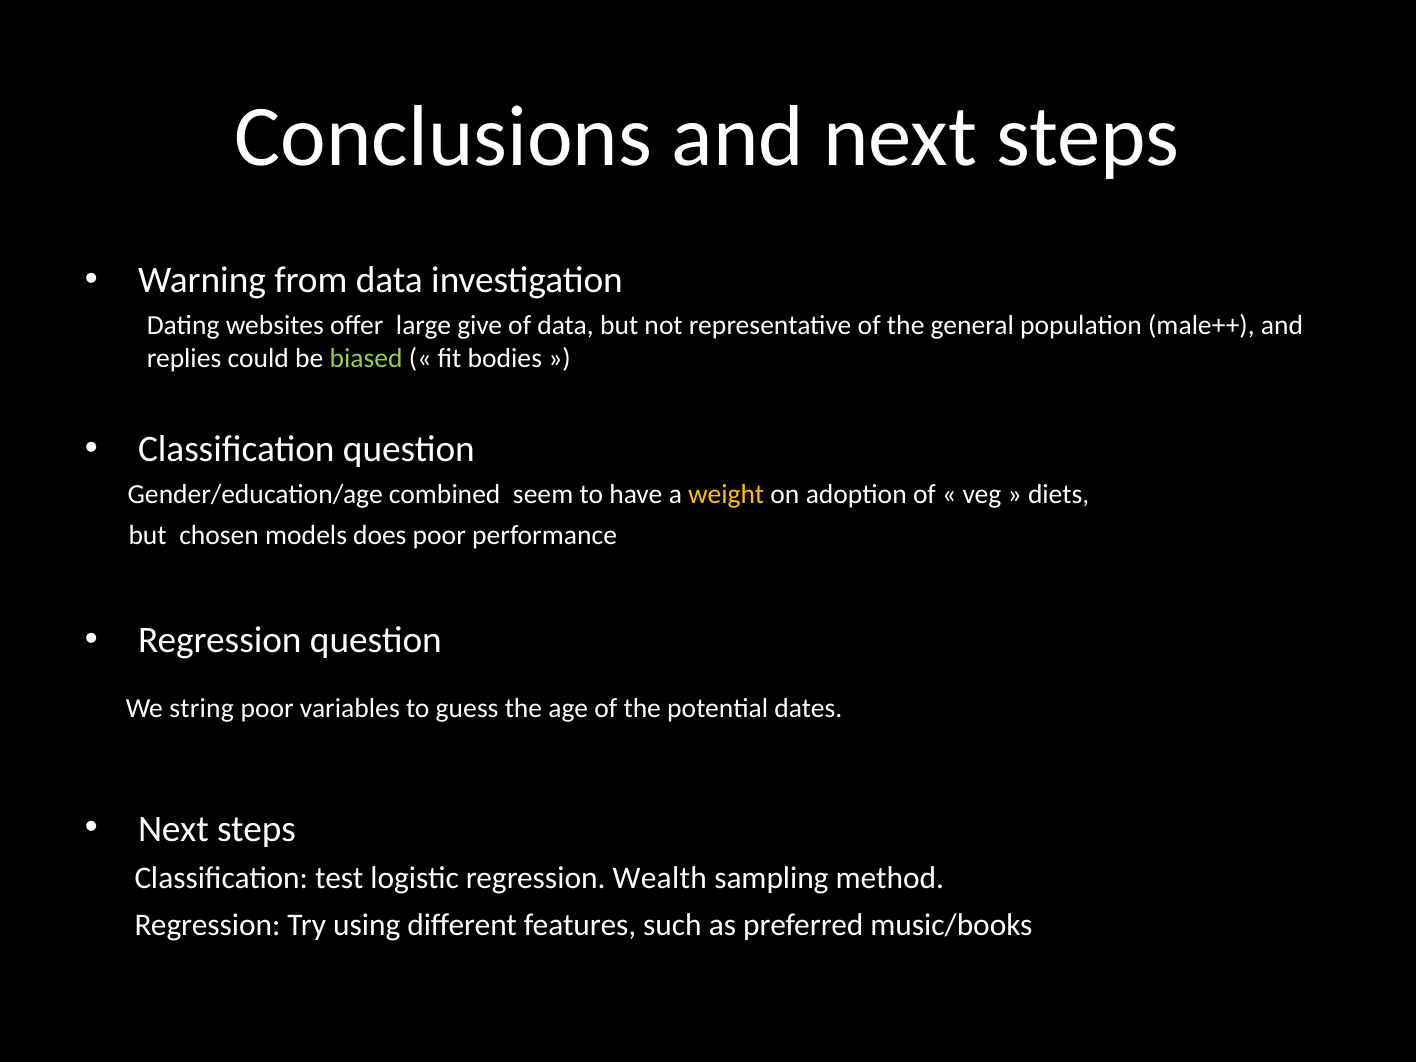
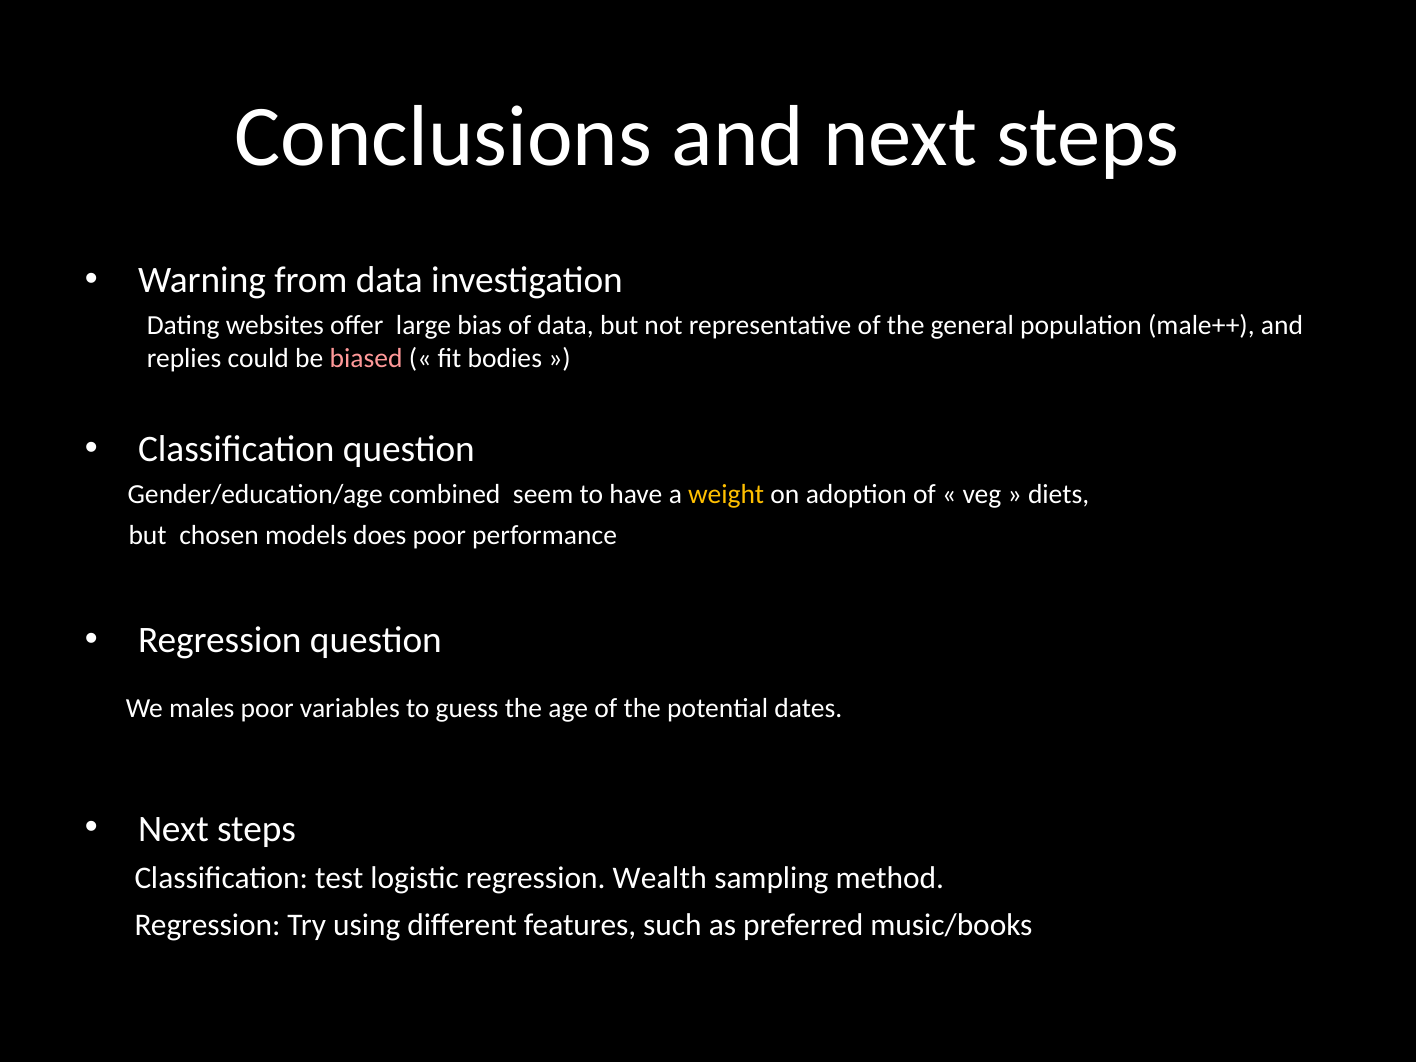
give: give -> bias (480, 326)
biased colour: light green -> pink (366, 359)
string: string -> males (202, 709)
